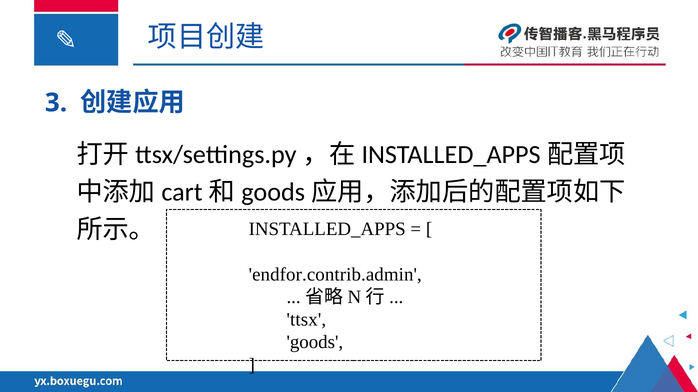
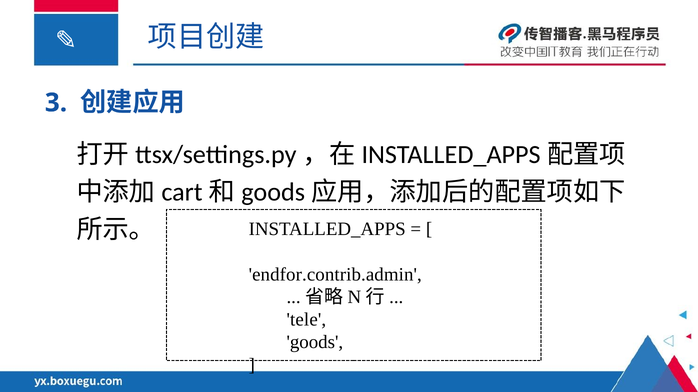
ttsx: ttsx -> tele (306, 320)
